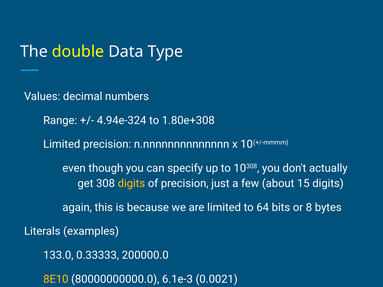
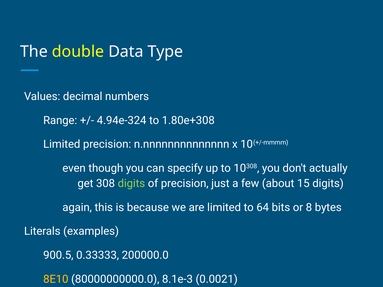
digits colour: yellow -> light green (131, 184)
133.0: 133.0 -> 900.5 (58, 255)
6.1e-3: 6.1e-3 -> 8.1e-3 (177, 279)
